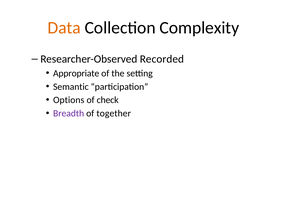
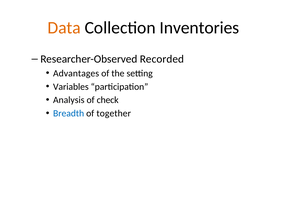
Complexity: Complexity -> Inventories (199, 28)
Appropriate: Appropriate -> Advantages (76, 73)
Semantic: Semantic -> Variables (71, 87)
Options: Options -> Analysis (69, 100)
Breadth colour: purple -> blue (69, 114)
